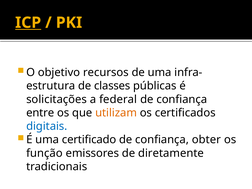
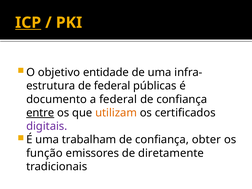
recursos: recursos -> entidade (106, 72)
de classes: classes -> federal (112, 86)
solicitações: solicitações -> documento (57, 99)
entre underline: none -> present (40, 113)
digitais colour: blue -> purple (47, 126)
certificado: certificado -> trabalham (89, 140)
